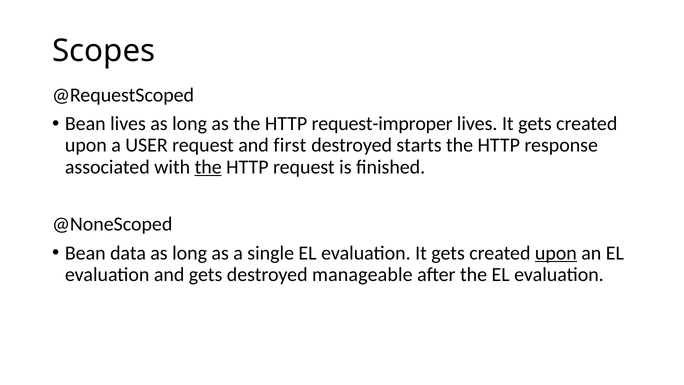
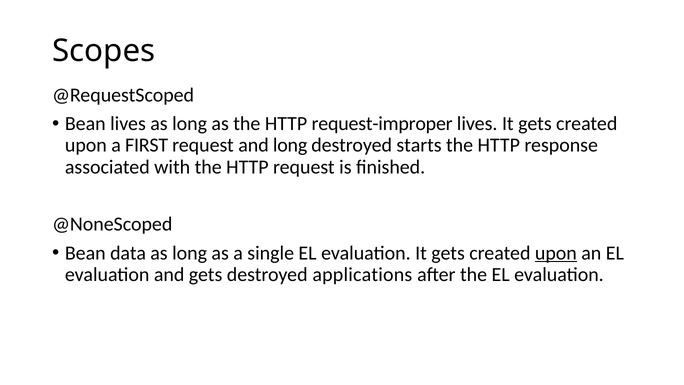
USER: USER -> FIRST (147, 145)
and first: first -> long (290, 145)
the underline: present -> none (208, 167)
manageable: manageable -> applications (362, 274)
